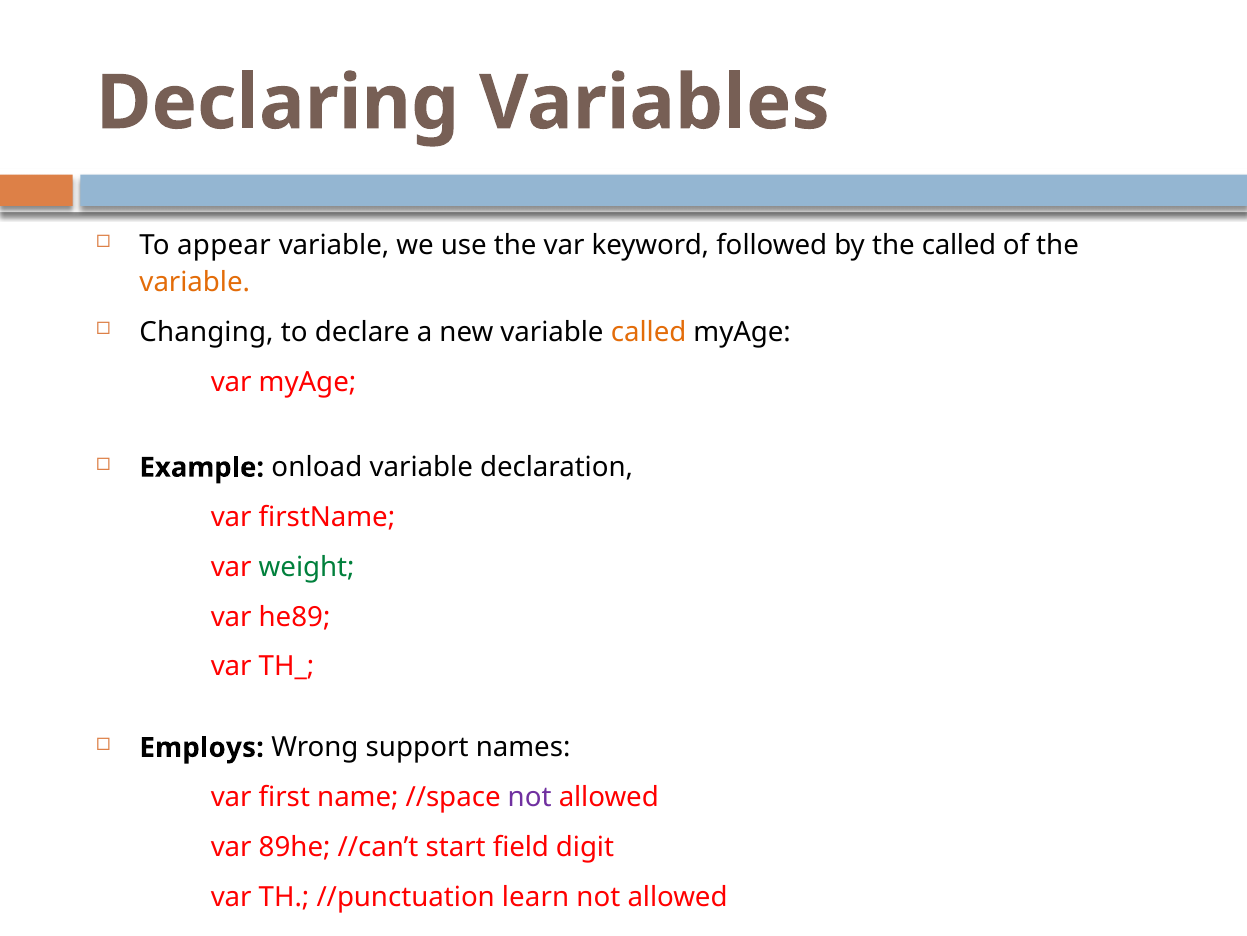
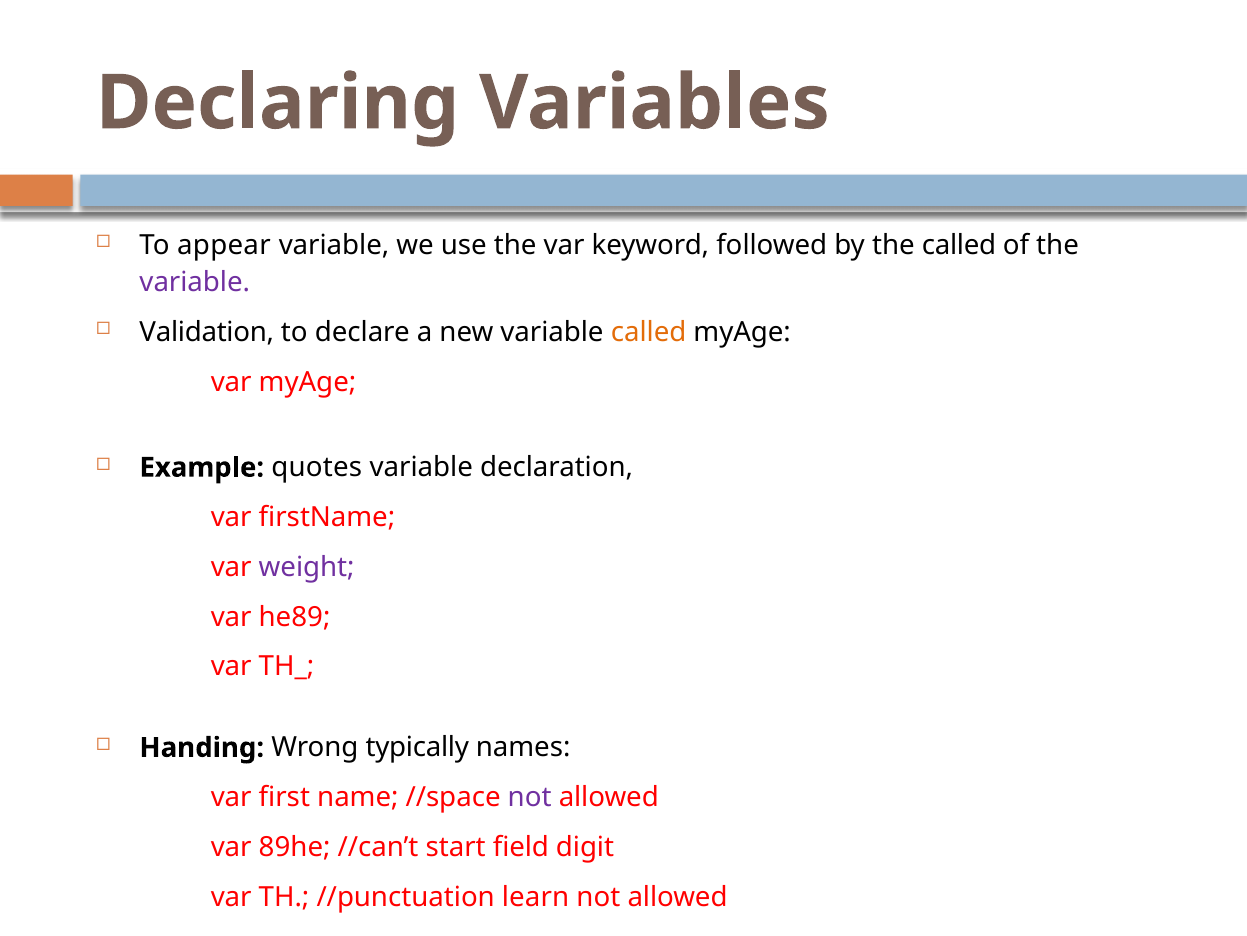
variable colour: orange -> purple (195, 282)
Changing: Changing -> Validation (207, 332)
onload: onload -> quotes (317, 467)
weight colour: green -> purple (307, 567)
Employs: Employs -> Handing (202, 747)
support: support -> typically (417, 747)
